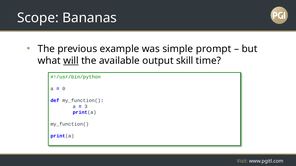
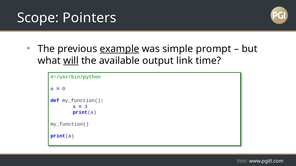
Bananas: Bananas -> Pointers (90, 18)
example underline: none -> present (120, 49)
skill: skill -> link (185, 61)
